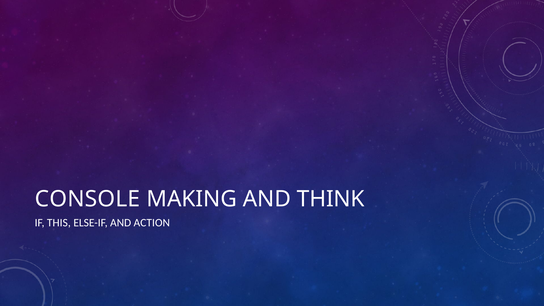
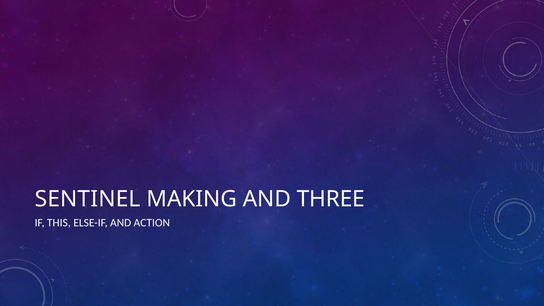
CONSOLE: CONSOLE -> SENTINEL (88, 199)
THINK: THINK -> THREE (331, 199)
